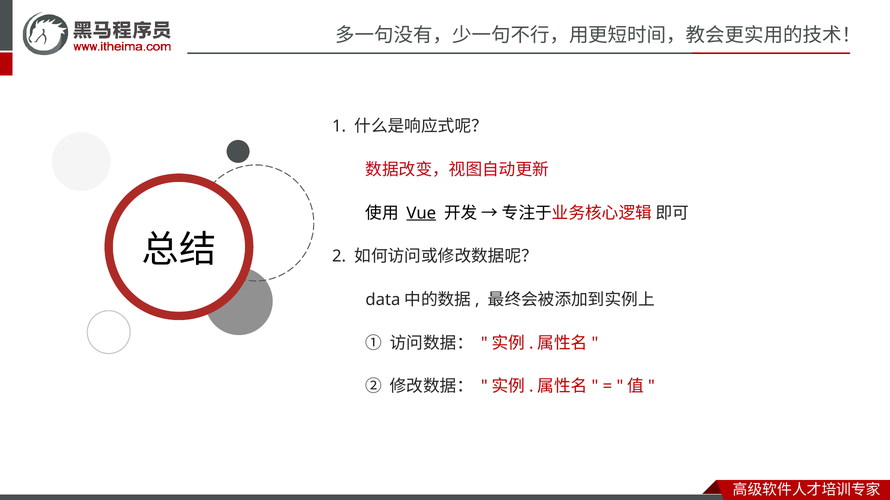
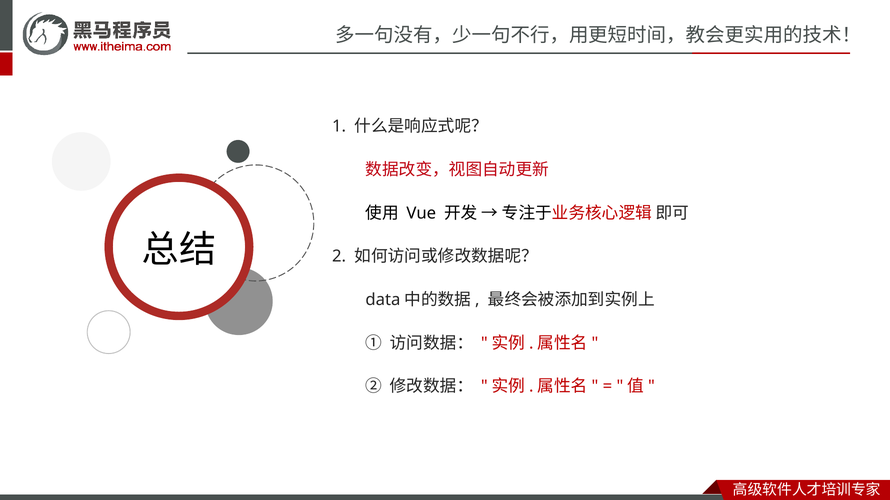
Vue underline: present -> none (421, 213)
